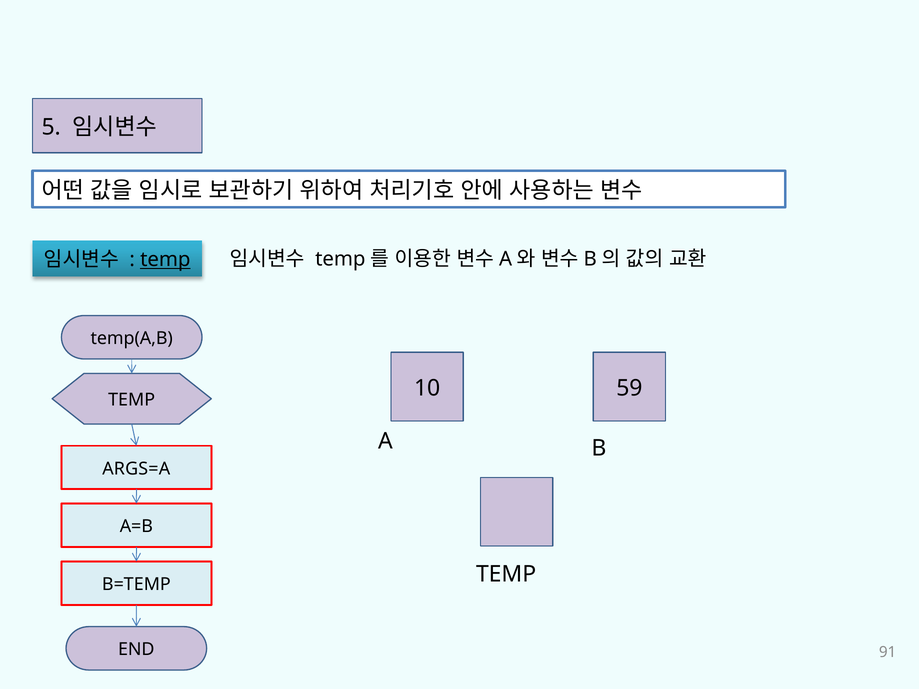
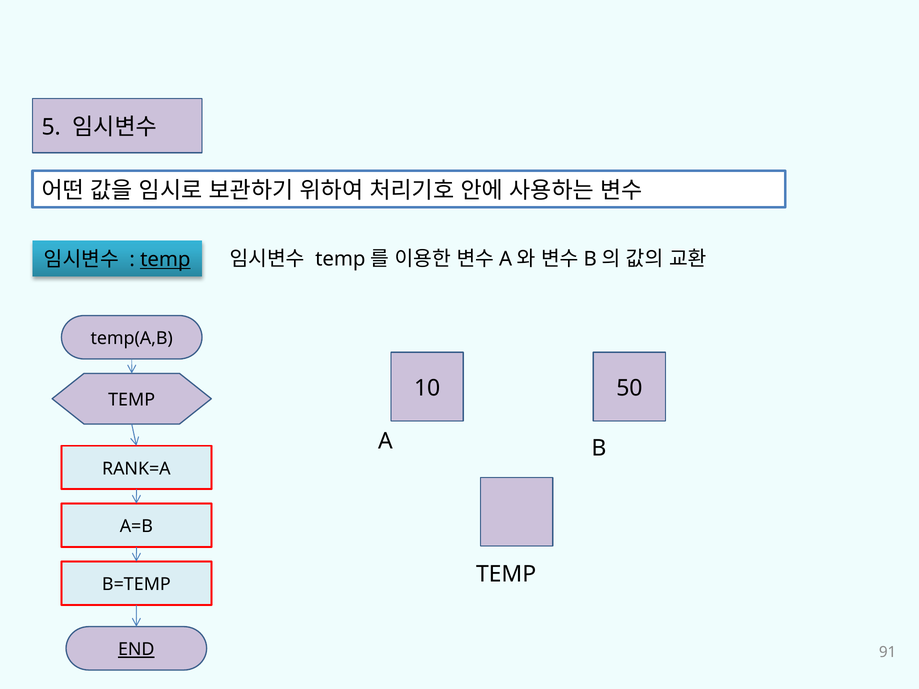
59: 59 -> 50 (629, 388)
ARGS=A: ARGS=A -> RANK=A (136, 469)
END underline: none -> present (136, 650)
